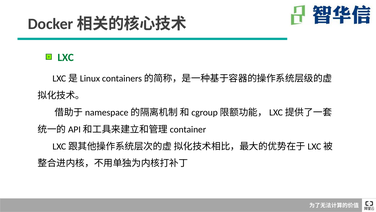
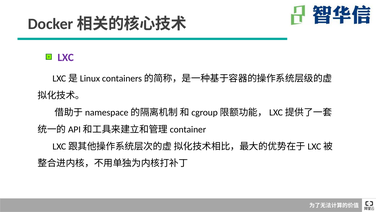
LXC colour: green -> purple (66, 57)
